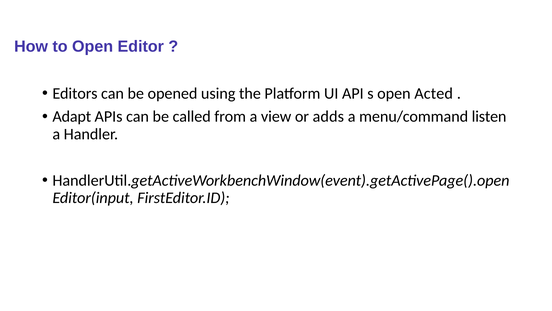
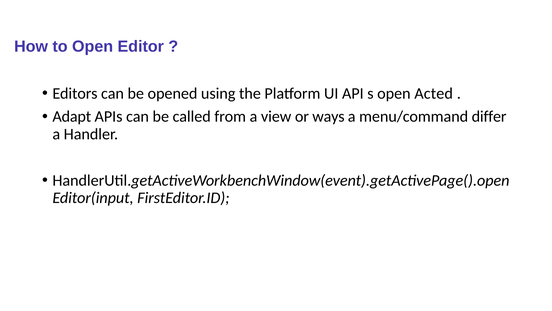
adds: adds -> ways (328, 116)
listen: listen -> differ (489, 116)
